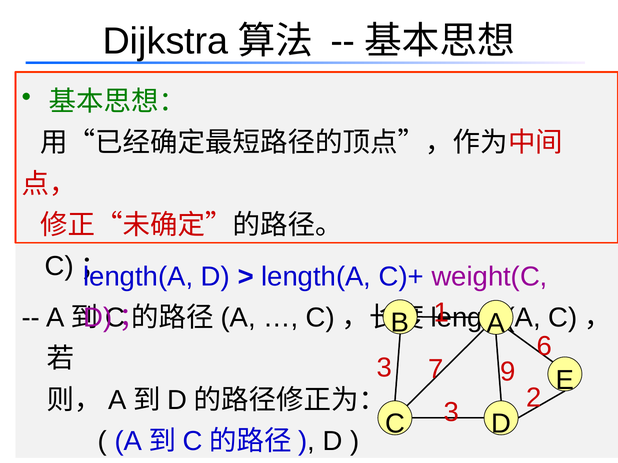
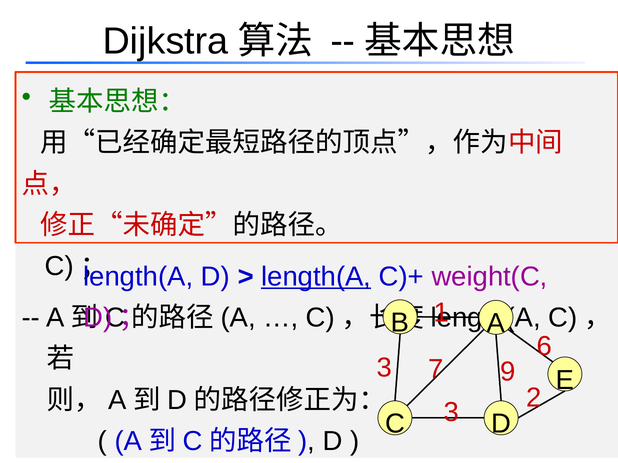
length(A underline: none -> present (316, 277)
